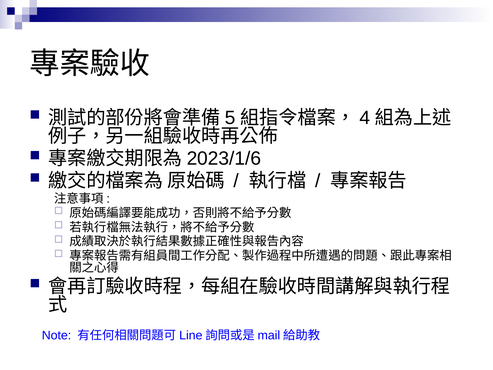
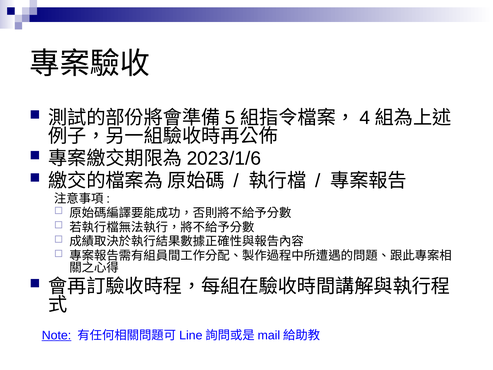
Note underline: none -> present (57, 335)
